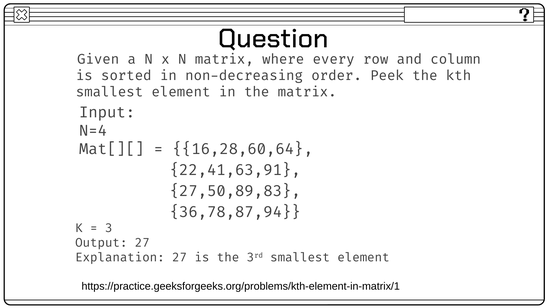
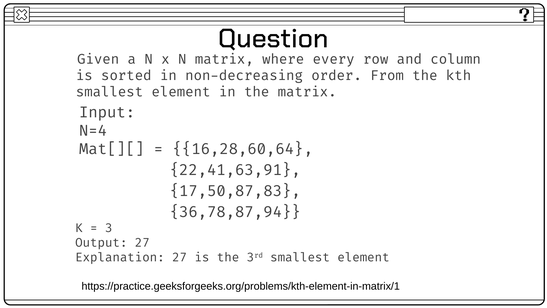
Peek: Peek -> From (387, 76)
27,50,89,83: 27,50,89,83 -> 17,50,87,83 (235, 191)
